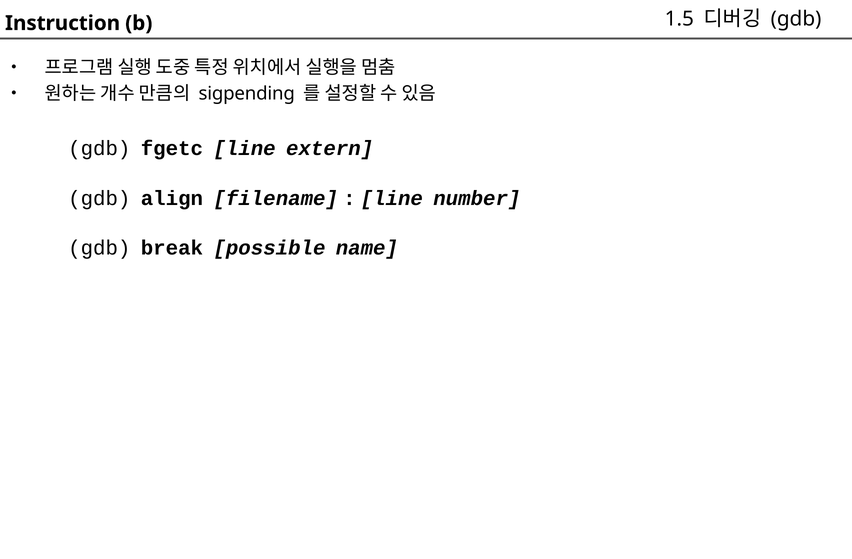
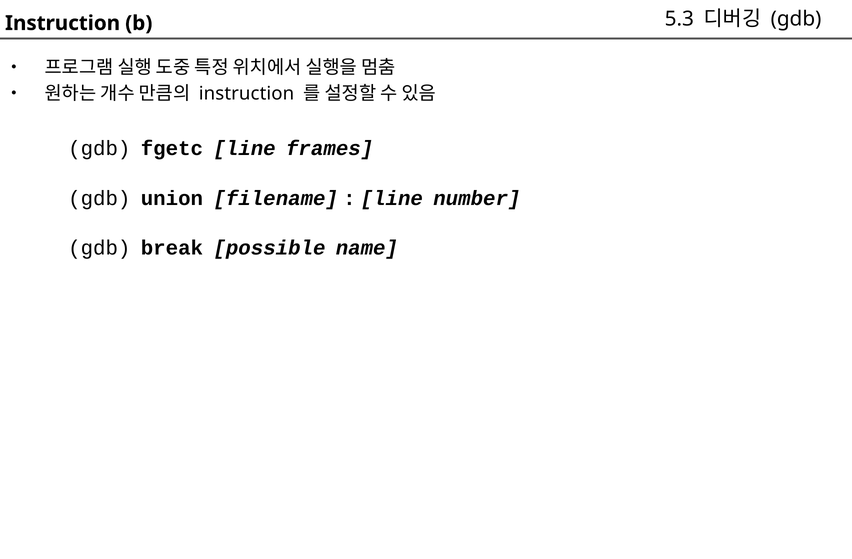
1.5: 1.5 -> 5.3 (679, 19)
sigpending: sigpending -> instruction (247, 94)
extern: extern -> frames (330, 149)
align: align -> union (172, 198)
